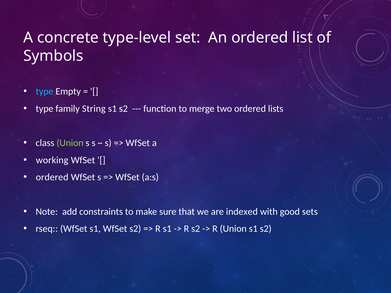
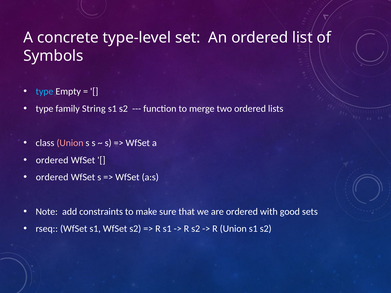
Union colour: light green -> pink (70, 143)
working: working -> ordered (52, 160)
are indexed: indexed -> ordered (242, 212)
